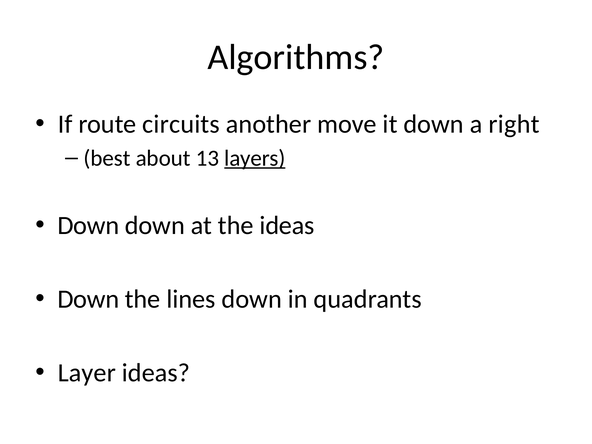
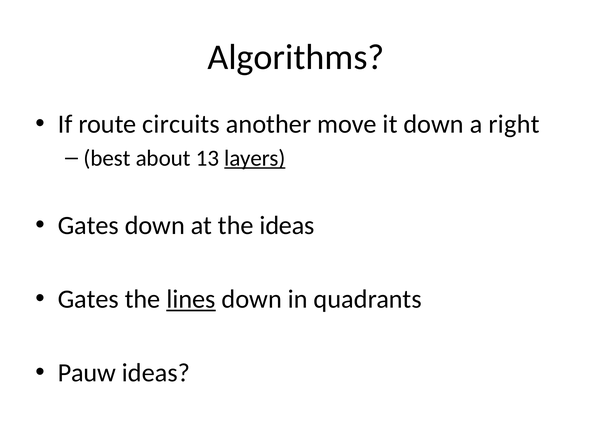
Down: Down -> Gates (88, 225)
Down: Down -> Gates (88, 299)
lines underline: none -> present (191, 299)
Layer: Layer -> Pauw (87, 373)
